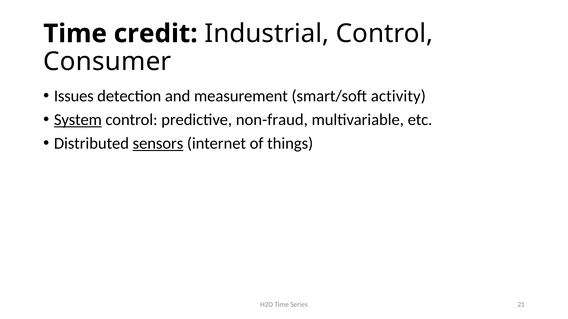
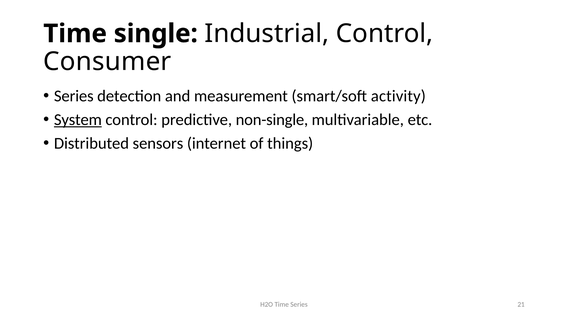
credit: credit -> single (156, 34)
Issues: Issues -> Series (74, 96)
non-fraud: non-fraud -> non-single (272, 120)
sensors underline: present -> none (158, 144)
